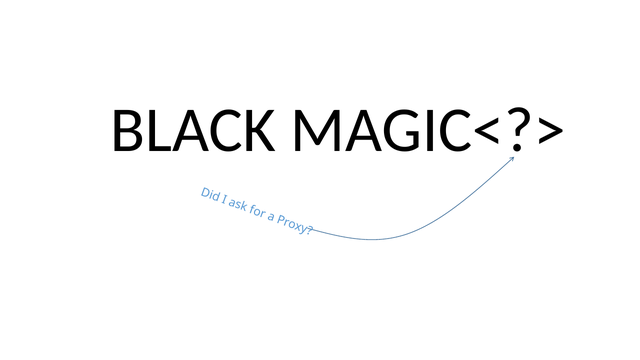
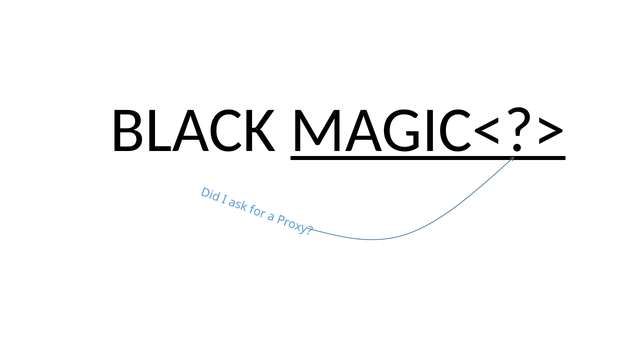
MAGIC<?> underline: none -> present (428, 130)
